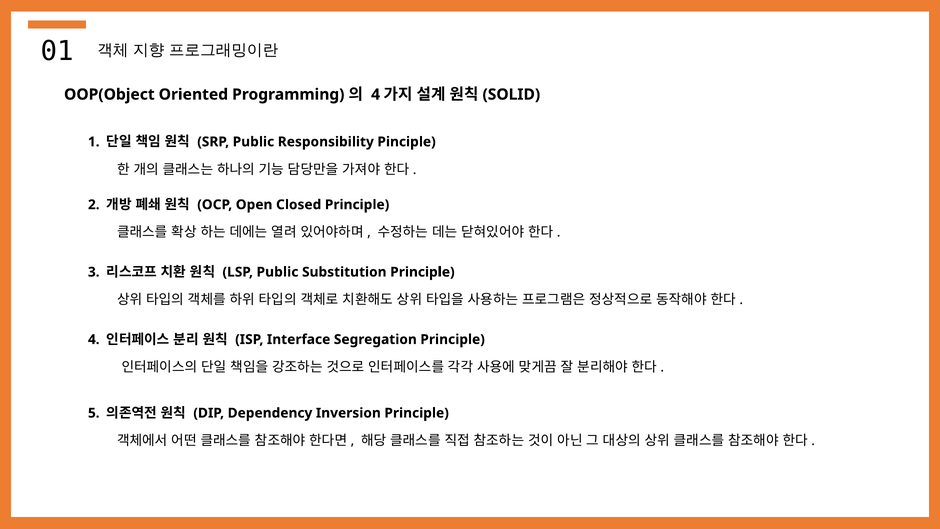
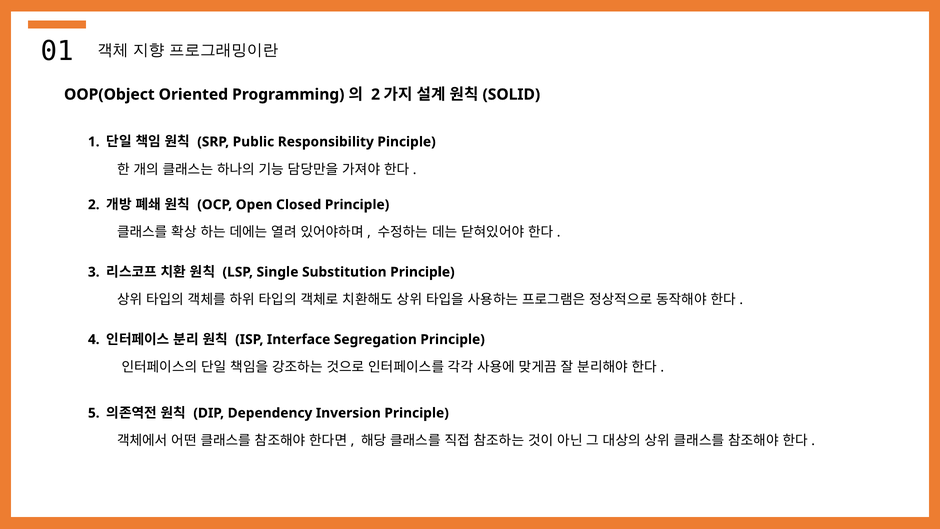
4: 4 -> 2 (376, 94)
LSP Public: Public -> Single (277, 272)
